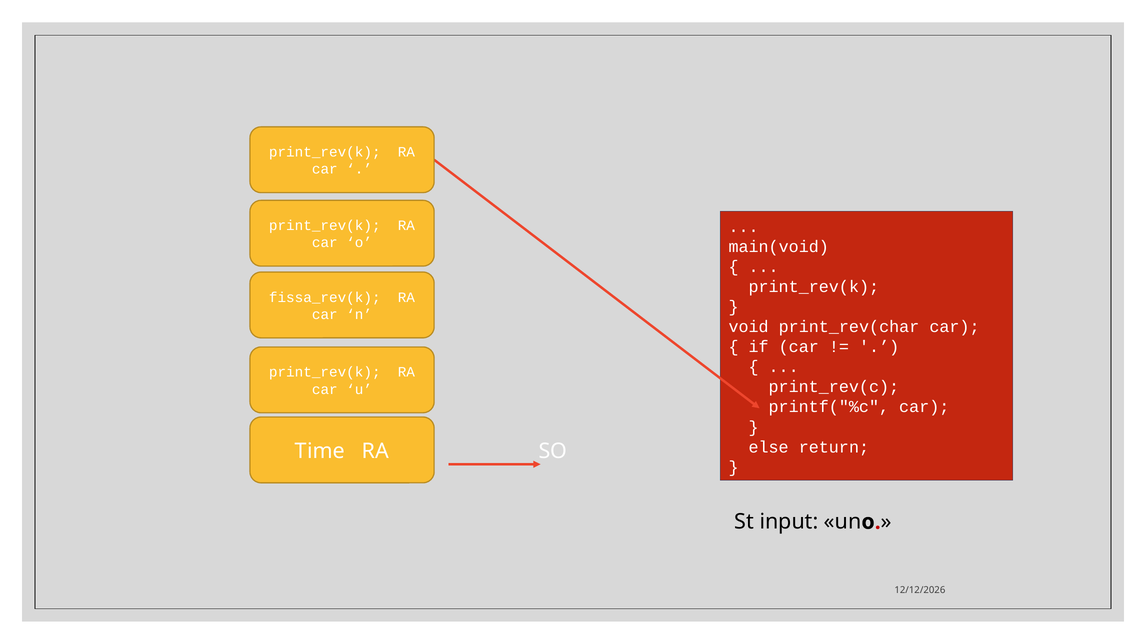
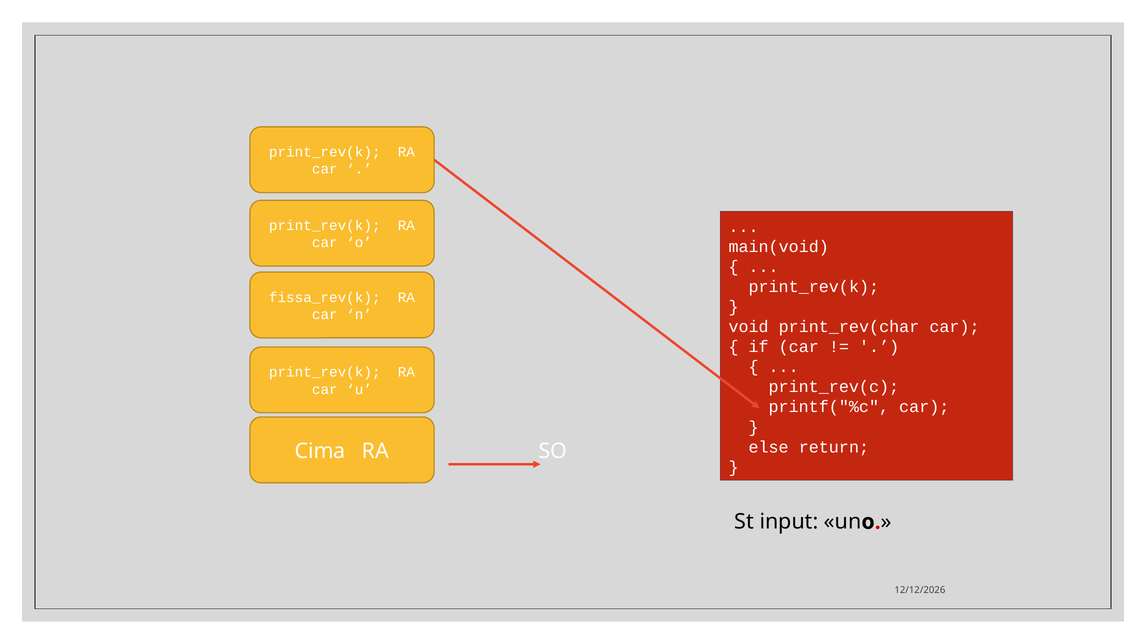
Time: Time -> Cima (320, 452)
